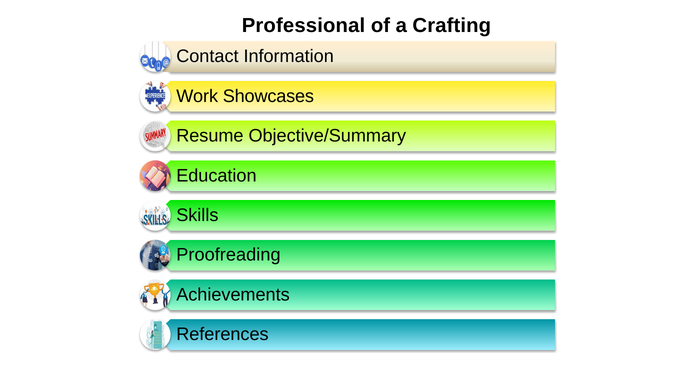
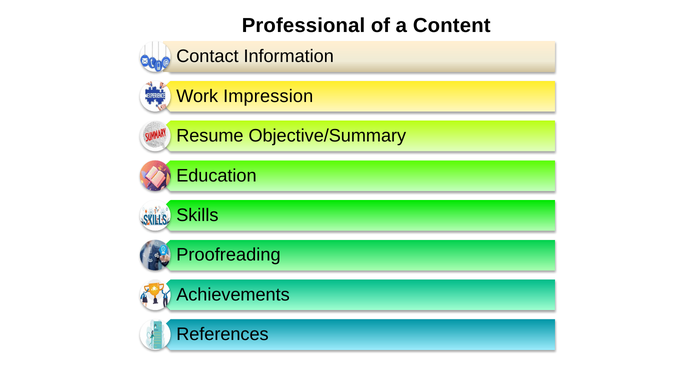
Crafting: Crafting -> Content (452, 26)
Showcases: Showcases -> Impression (268, 96)
